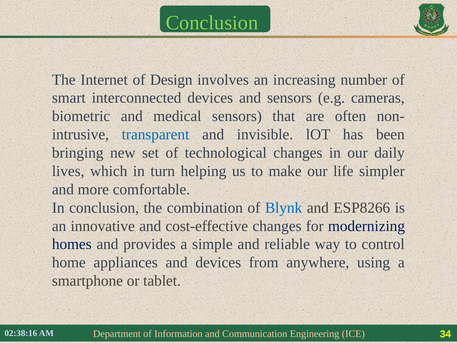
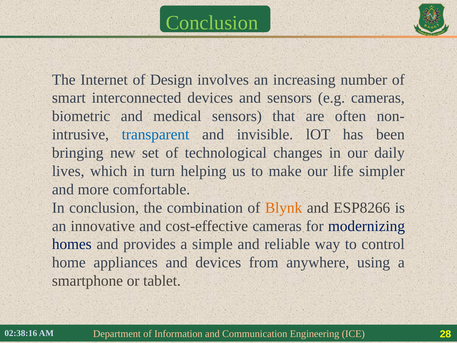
Blynk colour: blue -> orange (284, 208)
cost-effective changes: changes -> cameras (277, 226)
34: 34 -> 28 (446, 334)
